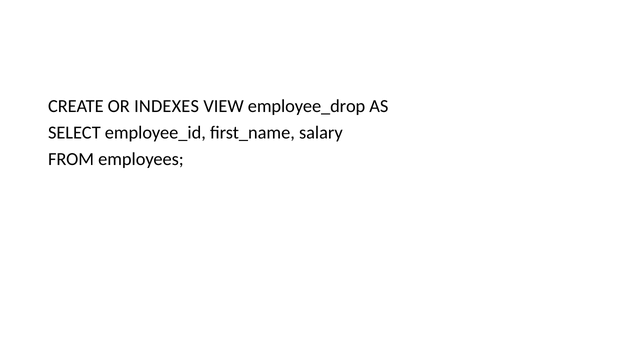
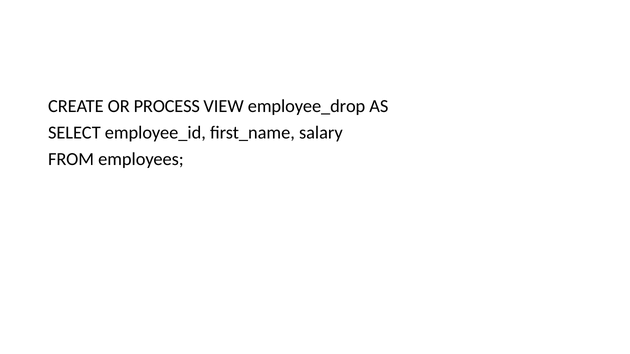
INDEXES: INDEXES -> PROCESS (167, 107)
